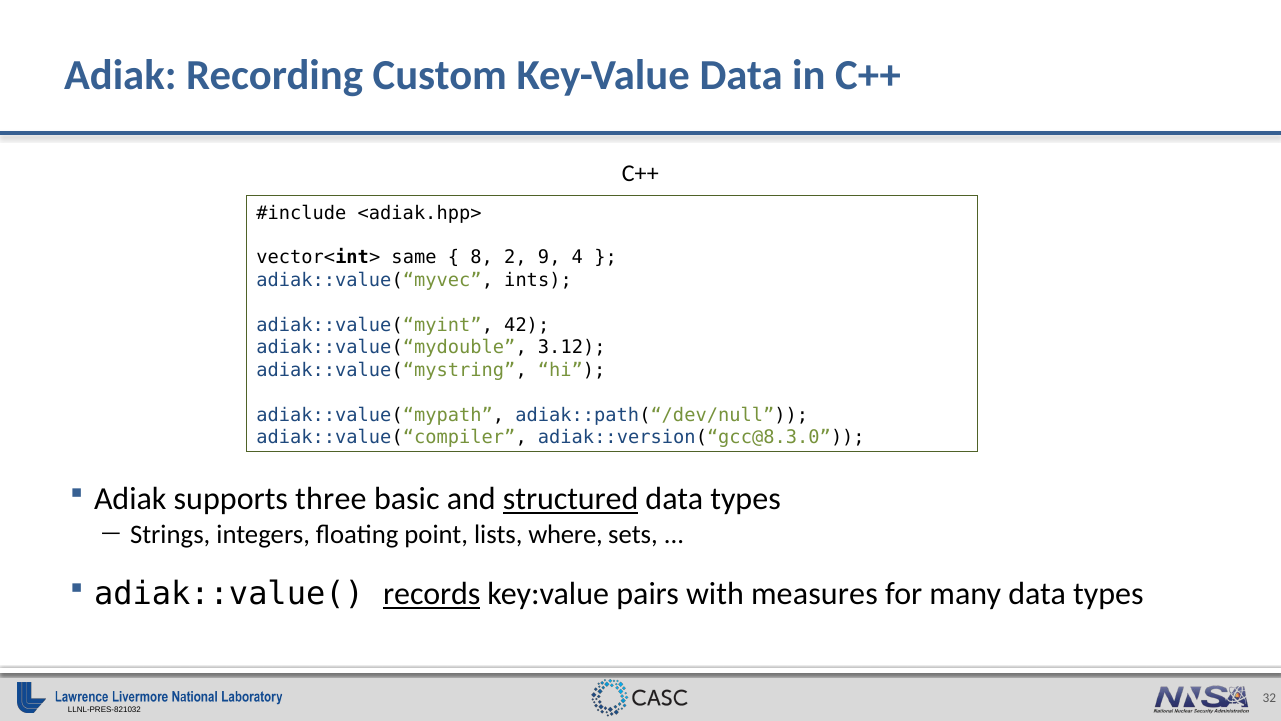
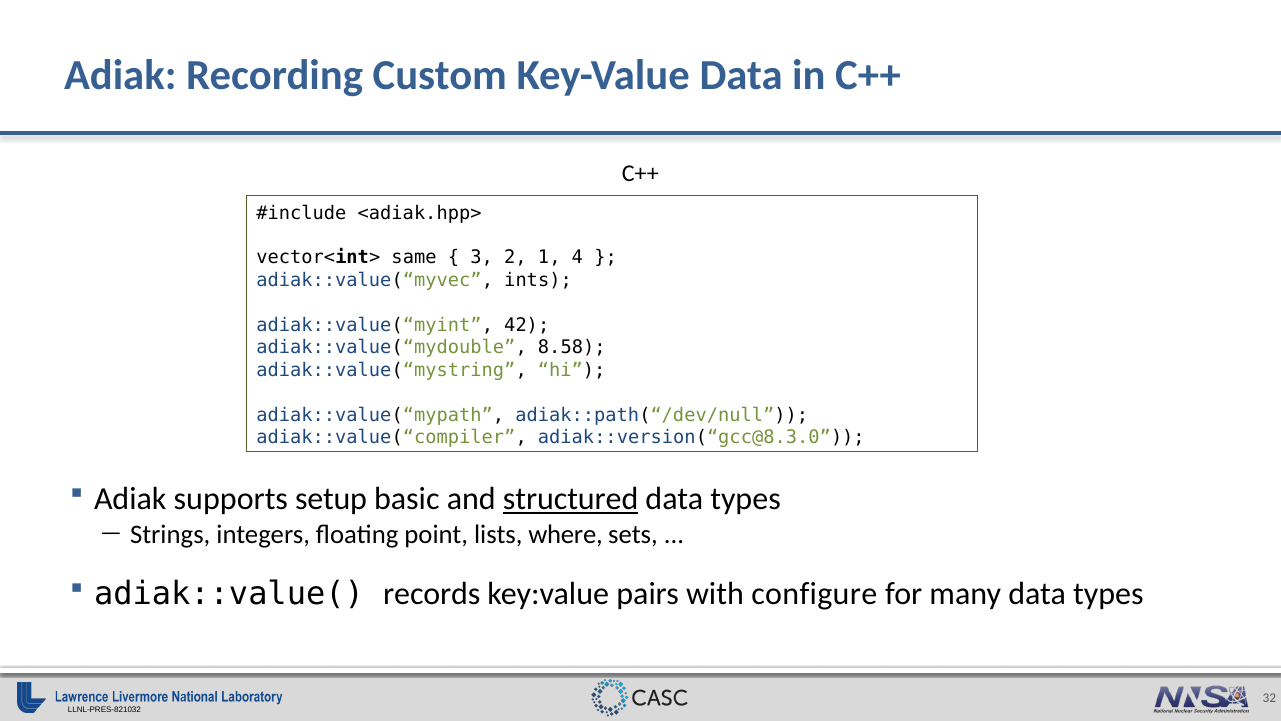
8: 8 -> 3 (482, 258)
9: 9 -> 1 (549, 258)
3.12: 3.12 -> 8.58 (572, 347)
three: three -> setup (331, 499)
records underline: present -> none (432, 594)
measures: measures -> configure (814, 594)
